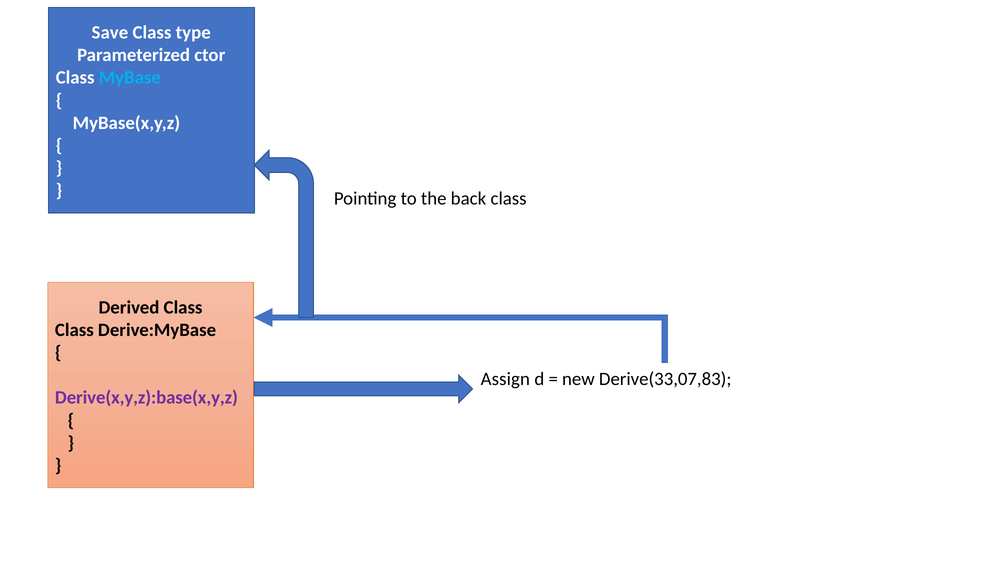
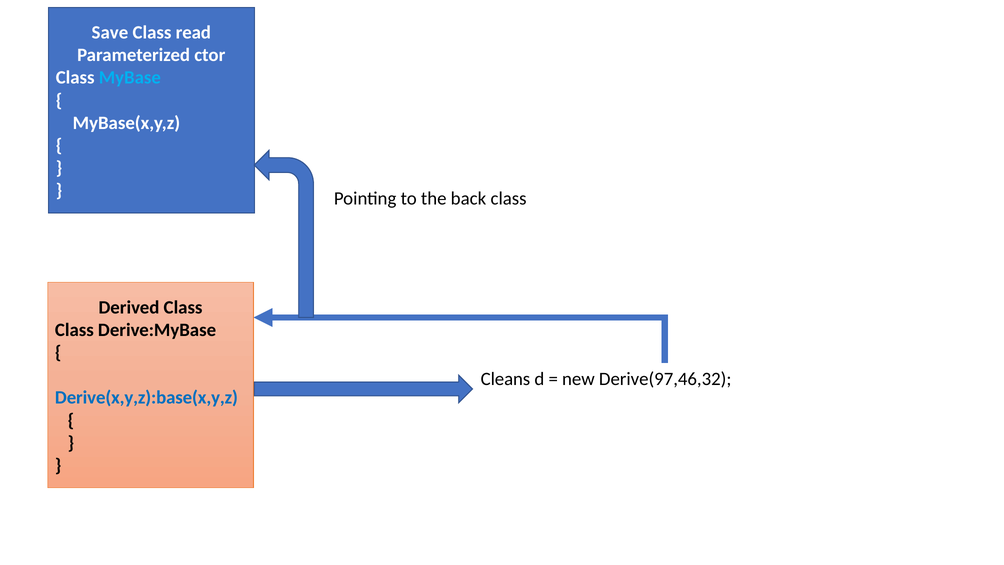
type: type -> read (193, 32)
Assign: Assign -> Cleans (505, 379)
Derive(33,07,83: Derive(33,07,83 -> Derive(97,46,32 (665, 379)
Derive(x,y,z):base(x,y,z colour: purple -> blue (146, 398)
